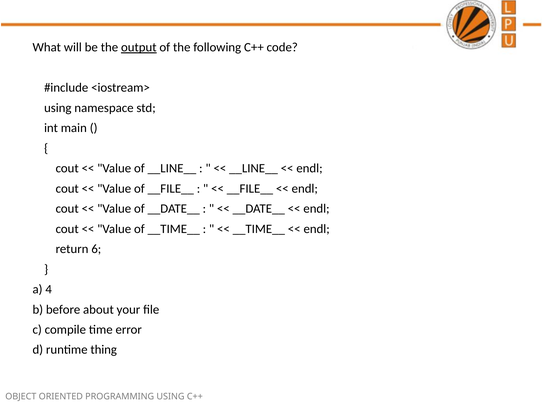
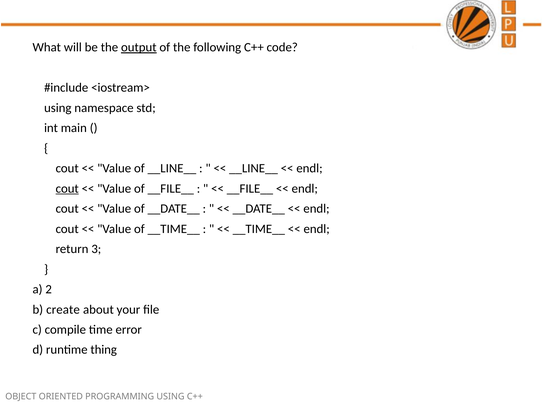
cout underline: none -> present (67, 189)
6: 6 -> 3 (96, 249)
4: 4 -> 2 (49, 290)
before: before -> create (63, 310)
